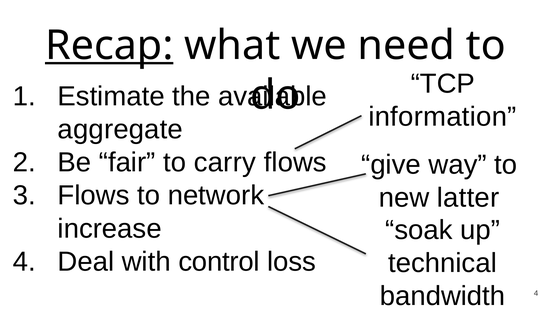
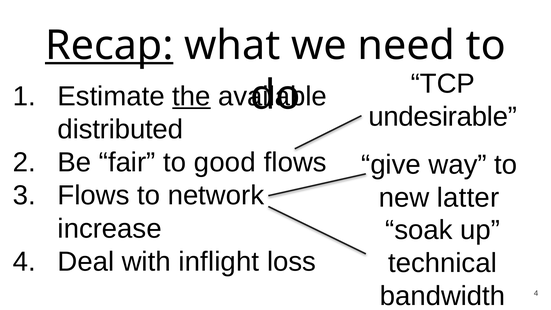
the underline: none -> present (191, 96)
information: information -> undesirable (443, 117)
aggregate: aggregate -> distributed (120, 129)
carry: carry -> good (225, 162)
control: control -> inflight (219, 262)
